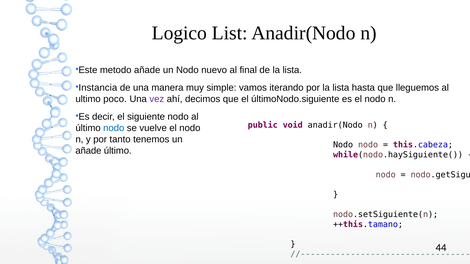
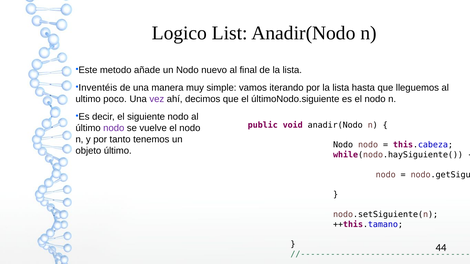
Instancia: Instancia -> Inventéis (98, 88)
nodo colour: blue -> purple (114, 128)
añade: añade -> objeto (88, 151)
